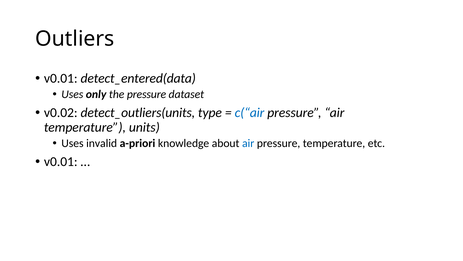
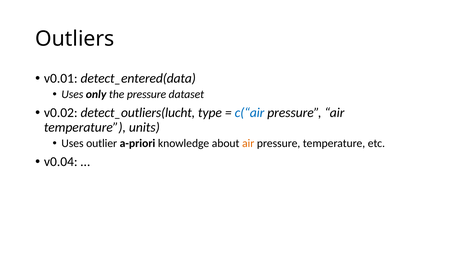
detect_outliers(units: detect_outliers(units -> detect_outliers(lucht (138, 113)
invalid: invalid -> outlier (102, 143)
air colour: blue -> orange (248, 143)
v0.01: v0.01 -> v0.04 (61, 161)
